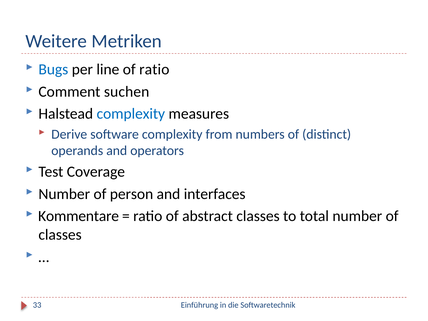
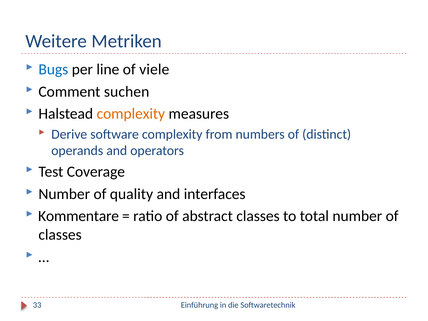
of ratio: ratio -> viele (154, 70)
complexity colour: blue -> orange (131, 114)
person: person -> quality (132, 194)
